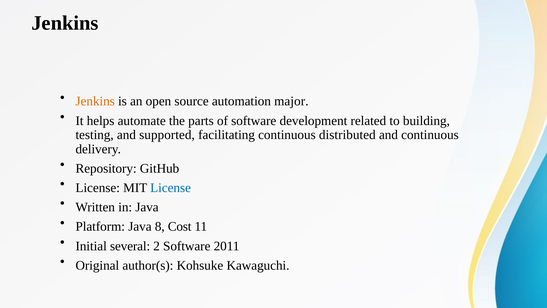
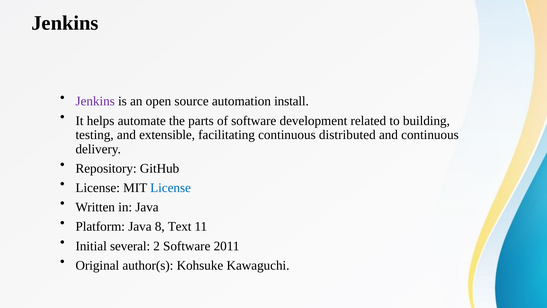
Jenkins colour: orange -> purple (95, 101)
major: major -> install (291, 101)
supported: supported -> extensible (167, 135)
Cost: Cost -> Text (180, 226)
